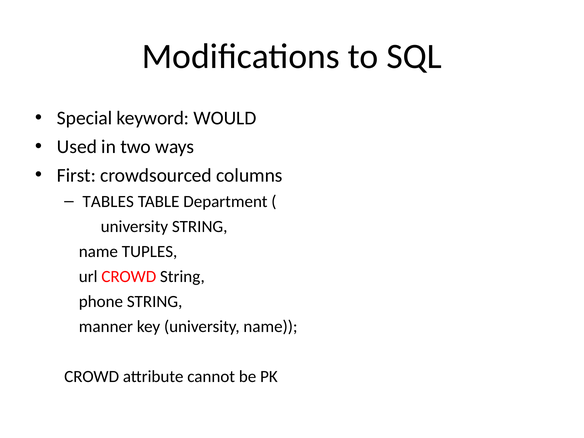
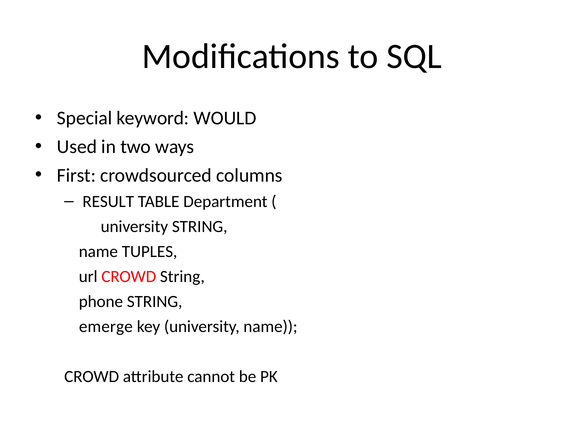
TABLES: TABLES -> RESULT (108, 202)
manner: manner -> emerge (106, 327)
